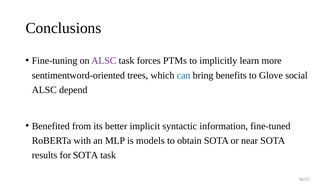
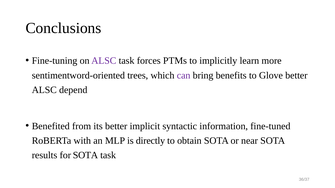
can colour: blue -> purple (184, 75)
Glove social: social -> better (296, 75)
models: models -> directly (150, 141)
